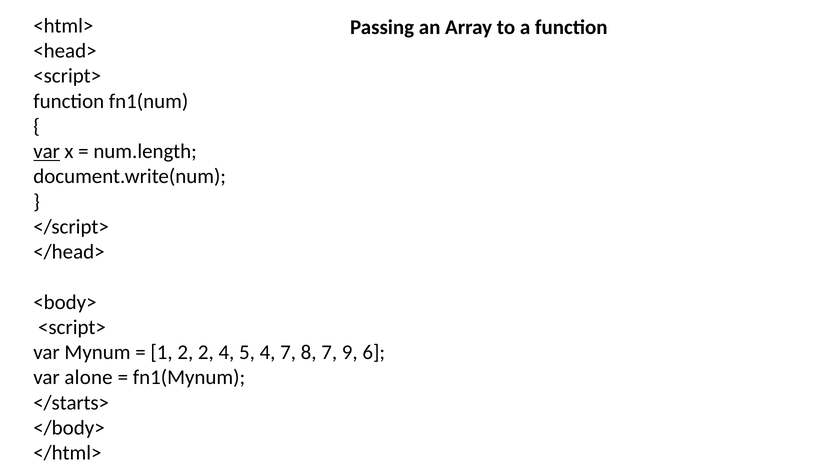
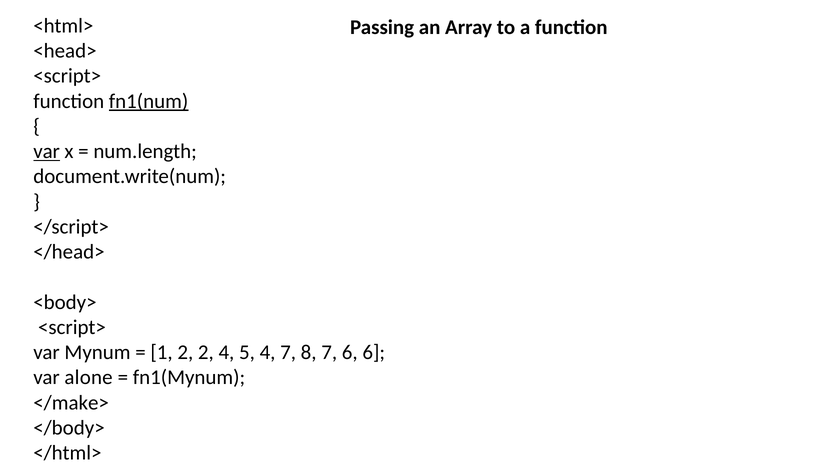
fn1(num underline: none -> present (149, 101)
7 9: 9 -> 6 (350, 353)
</starts>: </starts> -> </make> (71, 403)
